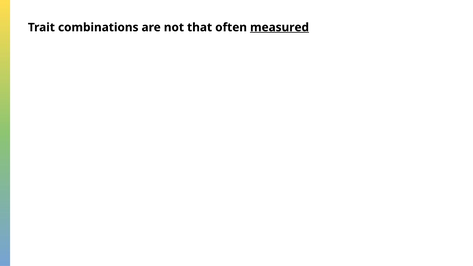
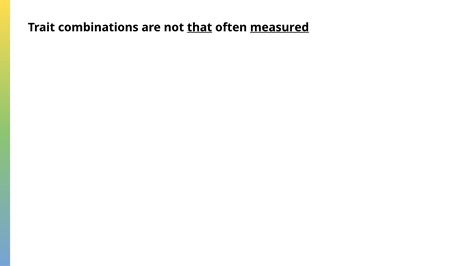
that underline: none -> present (200, 27)
